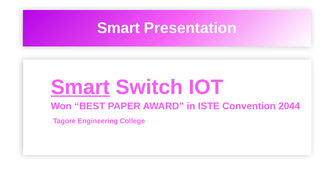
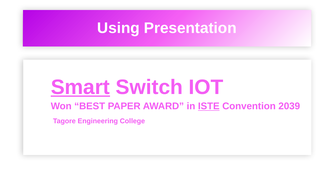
Smart: Smart -> Using (118, 28)
ISTE underline: none -> present (209, 106)
2044: 2044 -> 2039 (289, 106)
